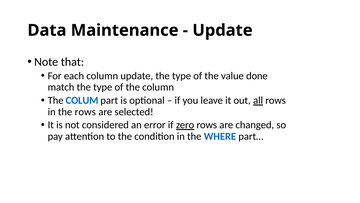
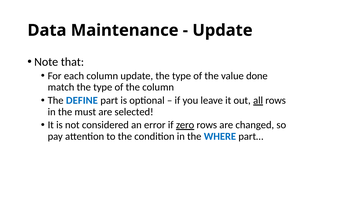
COLUM: COLUM -> DEFINE (82, 100)
the rows: rows -> must (85, 112)
